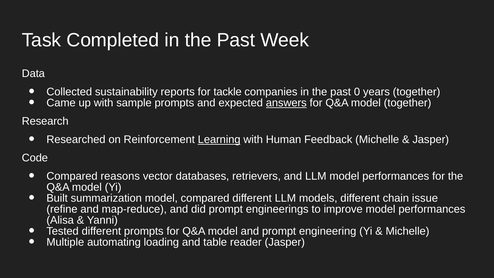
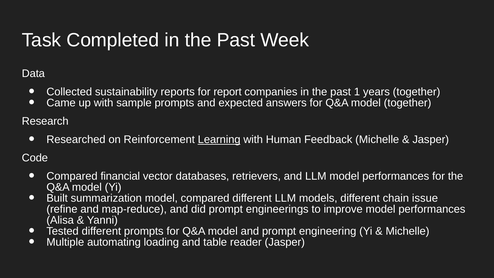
tackle: tackle -> report (228, 92)
0: 0 -> 1 (357, 92)
answers underline: present -> none (286, 103)
reasons: reasons -> financial (120, 176)
